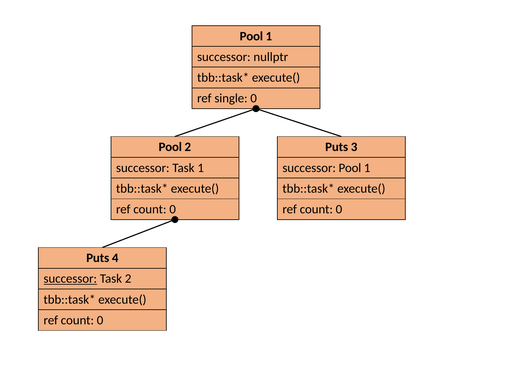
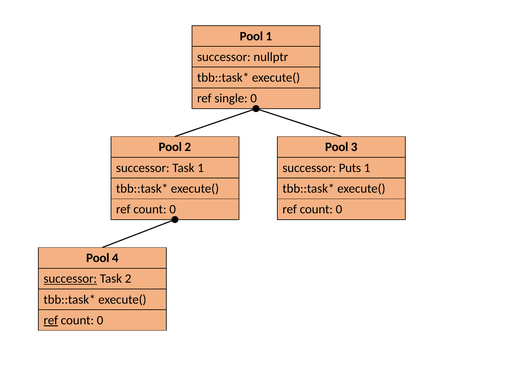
Puts: Puts -> Pool (337, 147)
successor Pool: Pool -> Puts (350, 168)
Puts: Puts -> Pool (98, 258)
ref underline: none -> present (51, 320)
